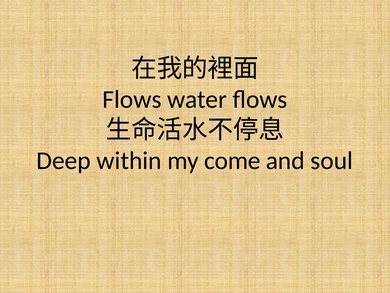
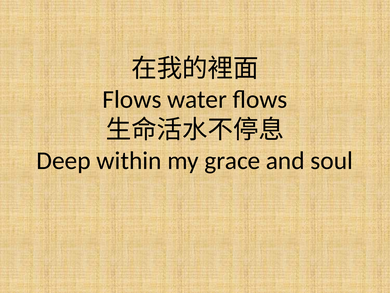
come: come -> grace (232, 160)
